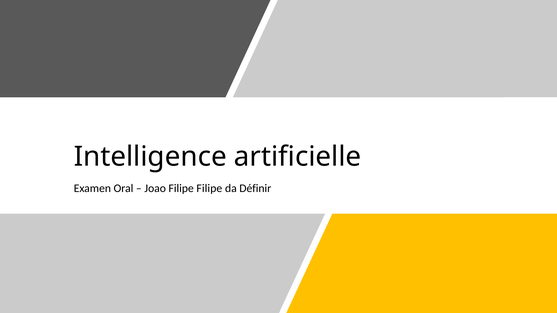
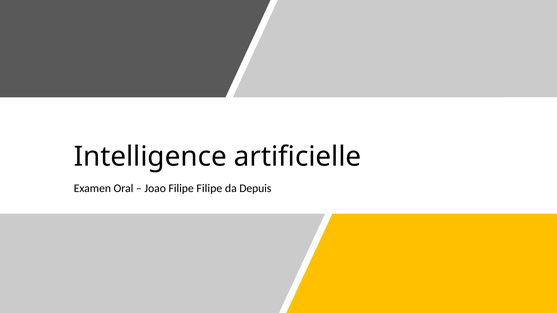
Définir: Définir -> Depuis (255, 189)
